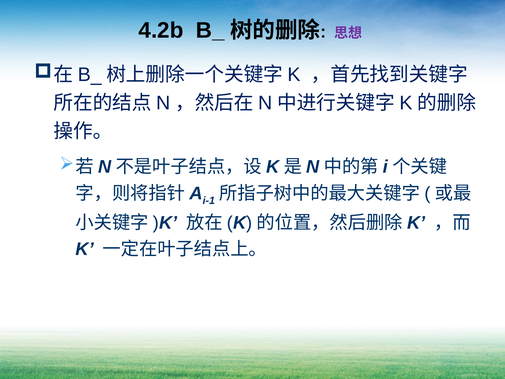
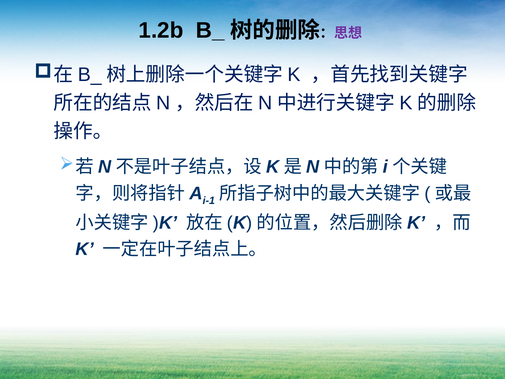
4.2b: 4.2b -> 1.2b (161, 30)
